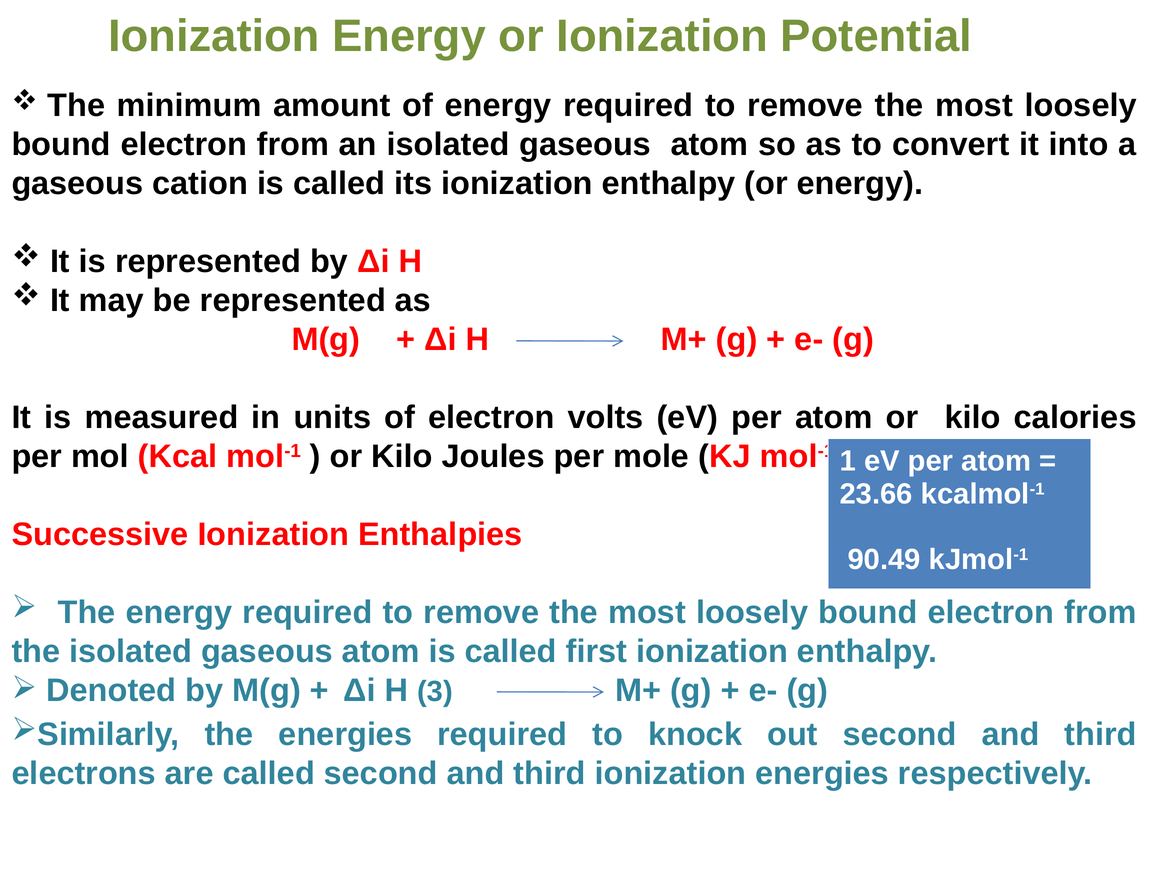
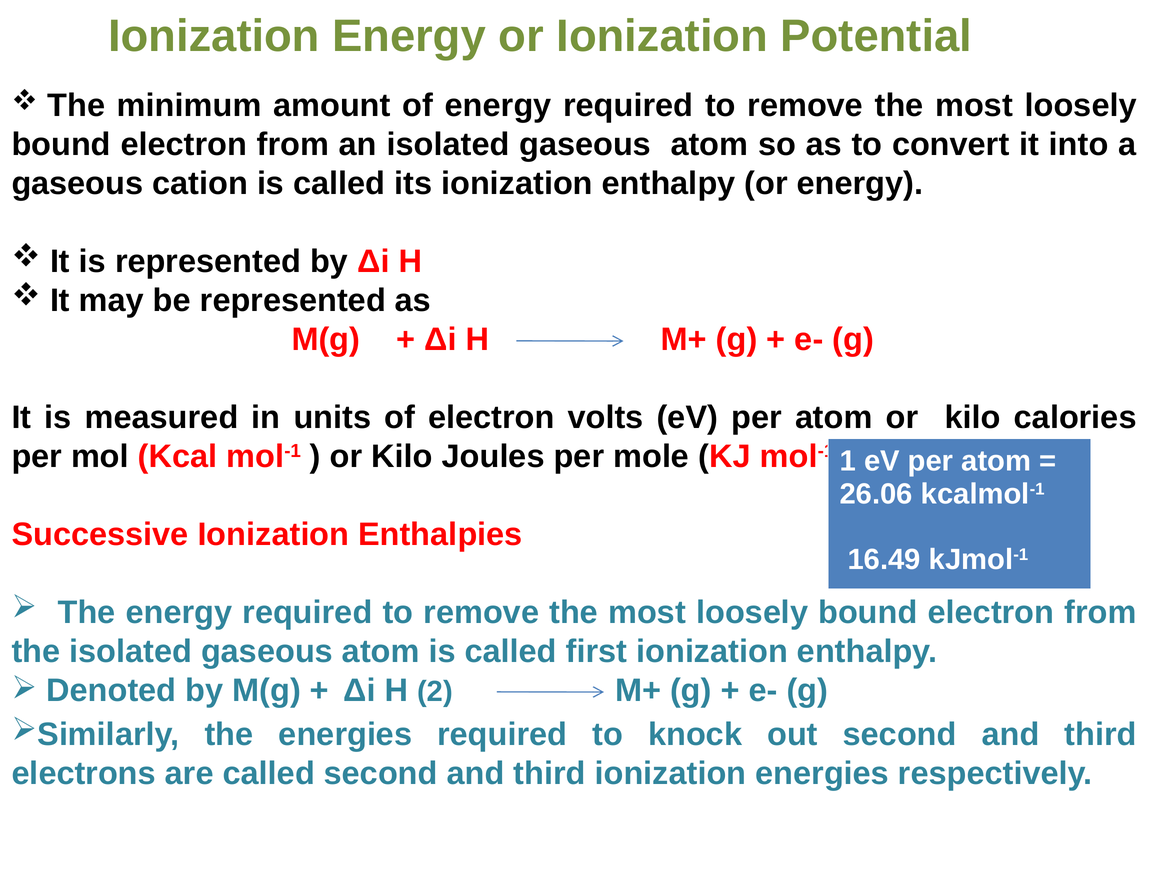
23.66: 23.66 -> 26.06 (876, 494)
90.49: 90.49 -> 16.49 (884, 559)
3: 3 -> 2 (435, 691)
